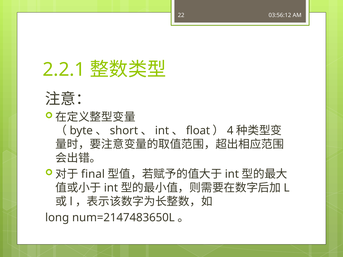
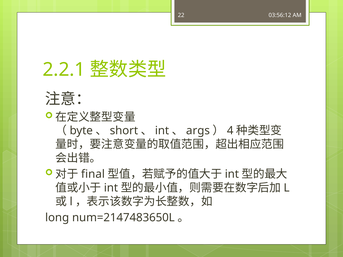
float: float -> args (198, 131)
